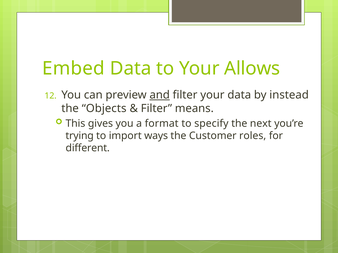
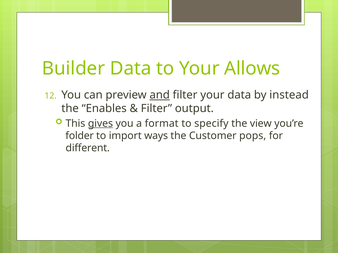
Embed: Embed -> Builder (73, 69)
Objects: Objects -> Enables (104, 109)
means: means -> output (194, 109)
gives underline: none -> present (100, 124)
next: next -> view (261, 124)
trying: trying -> folder (80, 136)
roles: roles -> pops (253, 136)
